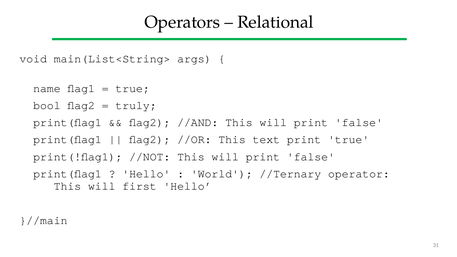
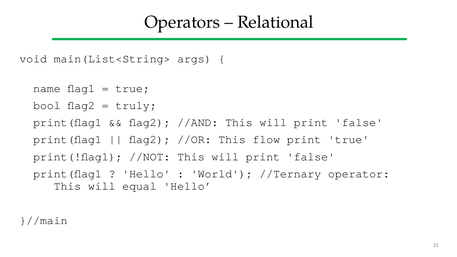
text: text -> flow (266, 140)
first: first -> equal (139, 186)
